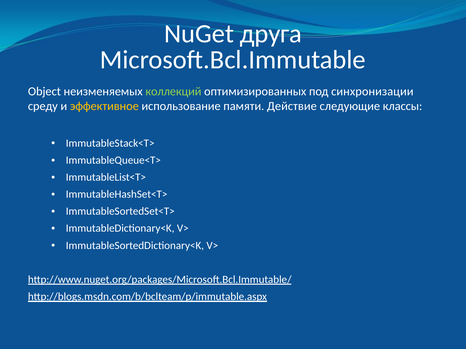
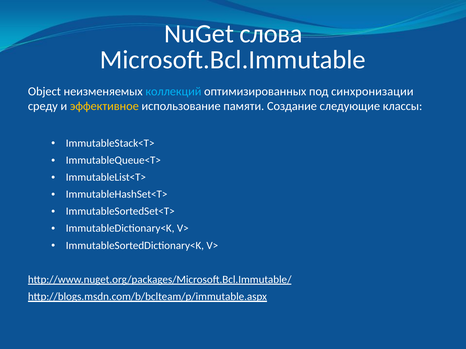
друга: друга -> слова (271, 34)
коллекций colour: light green -> light blue (173, 91)
Действие: Действие -> Создание (292, 106)
